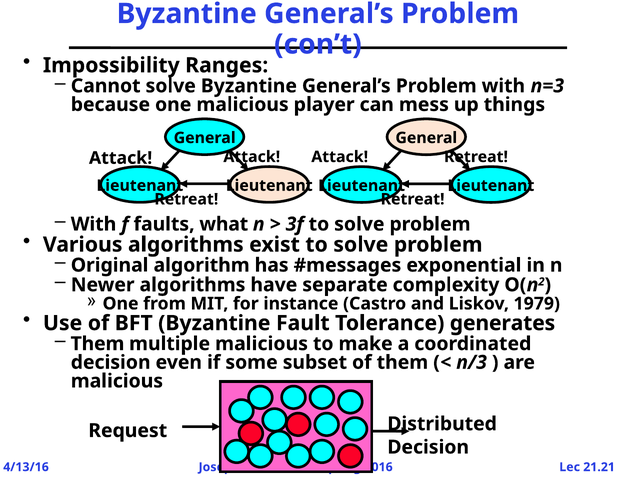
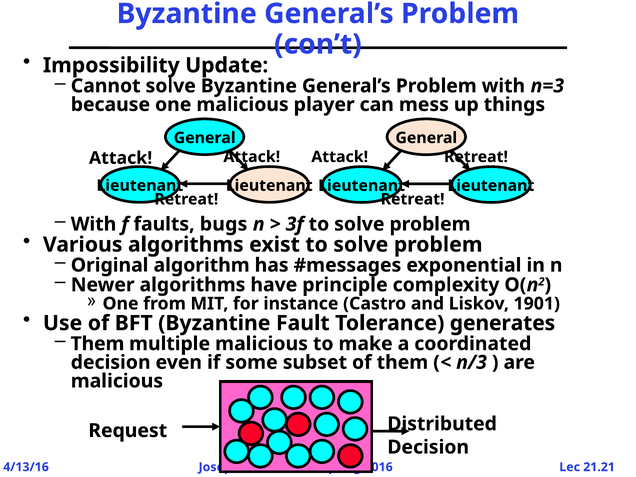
Ranges: Ranges -> Update (227, 65)
what: what -> bugs (224, 224)
separate: separate -> principle (345, 285)
1979: 1979 -> 1901 (537, 304)
